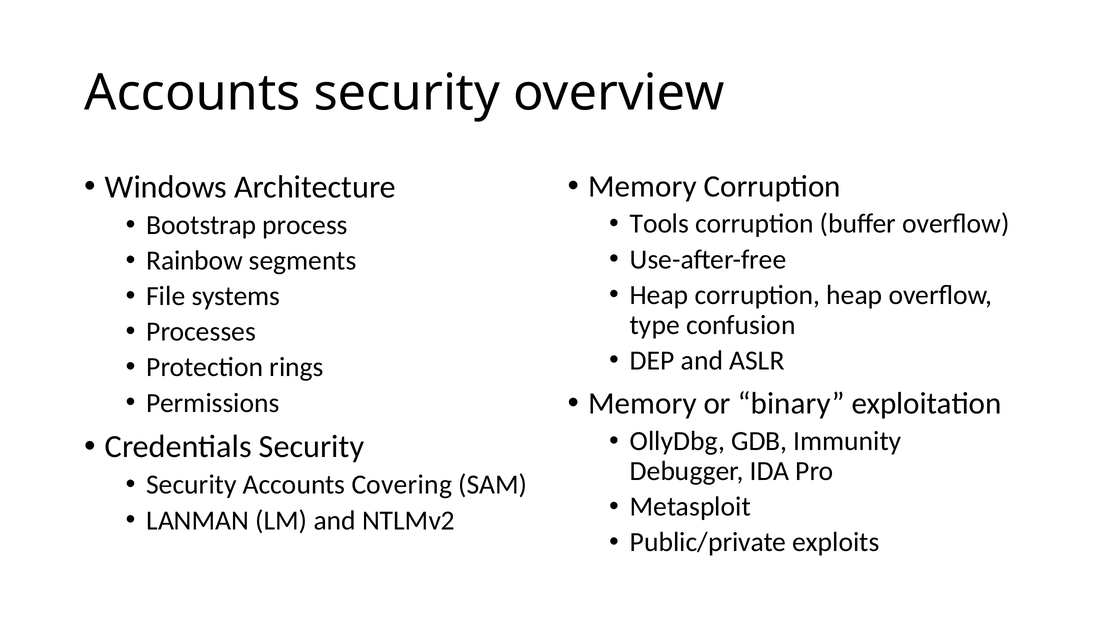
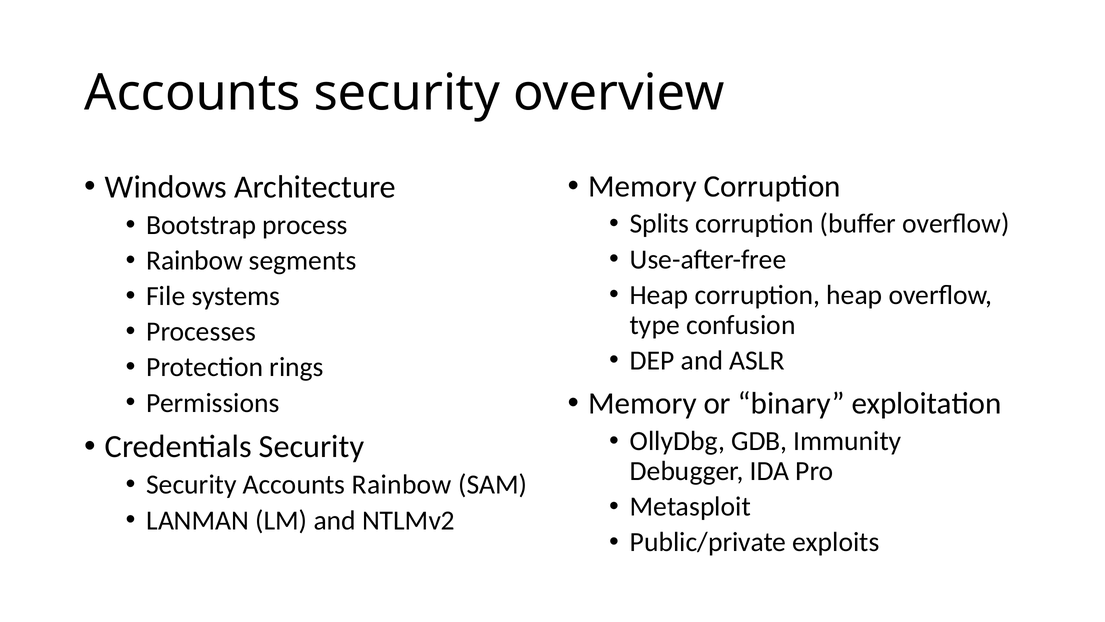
Tools: Tools -> Splits (659, 224)
Accounts Covering: Covering -> Rainbow (402, 485)
